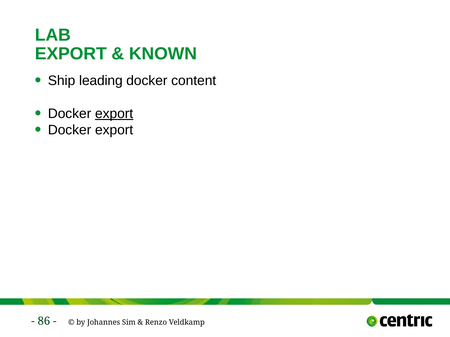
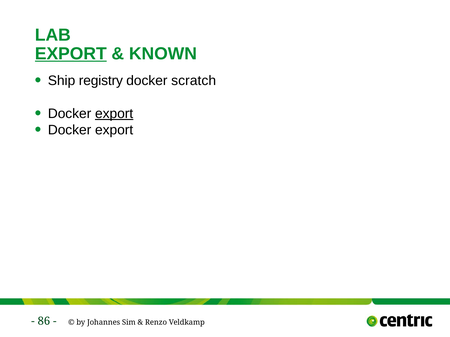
EXPORT underline: none -> present (71, 54)
leading: leading -> registry (101, 81)
content: content -> scratch (194, 81)
